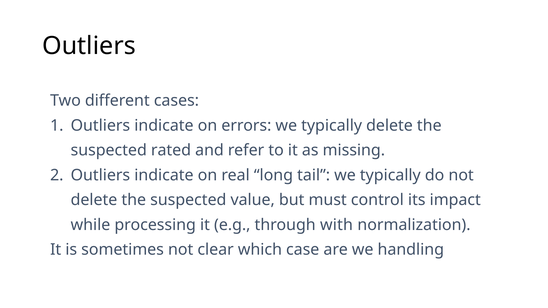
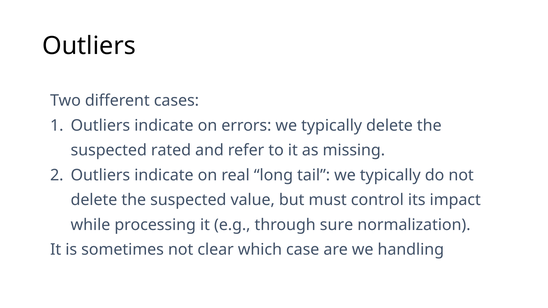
with: with -> sure (337, 225)
